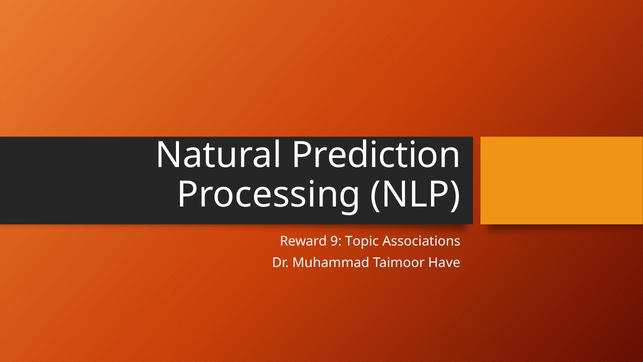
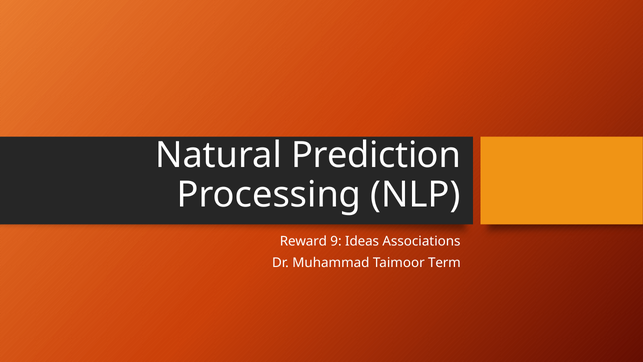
Topic: Topic -> Ideas (362, 241)
Have: Have -> Term (444, 262)
